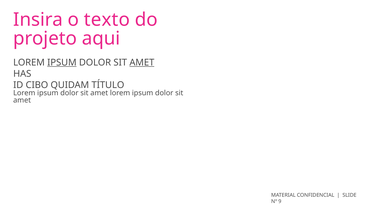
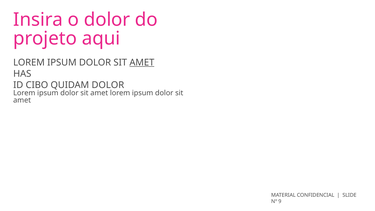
o texto: texto -> dolor (107, 20)
IPSUM underline: present -> none (62, 62)
QUIDAM TÍTULO: TÍTULO -> DOLOR (108, 85)
